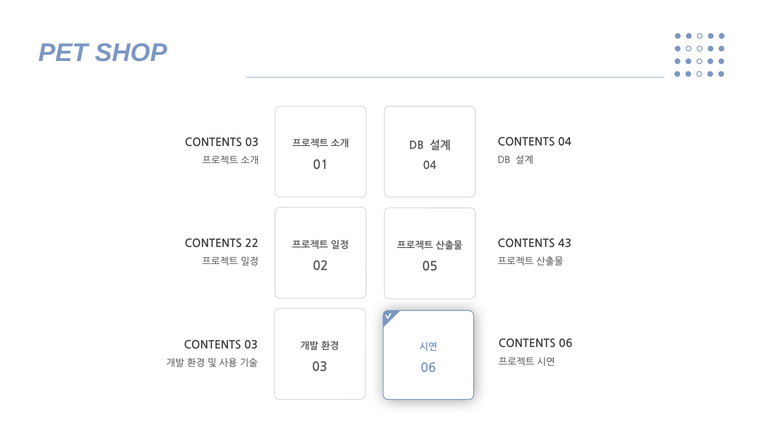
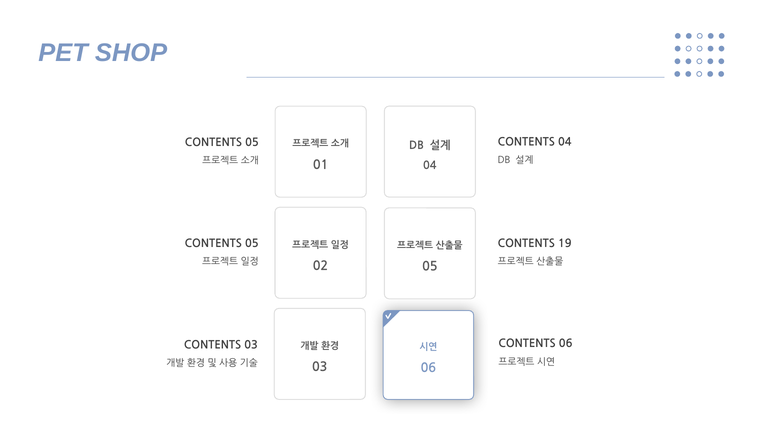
03: 03 -> 05 (252, 143)
43: 43 -> 19 (565, 244)
22: 22 -> 05 (252, 244)
